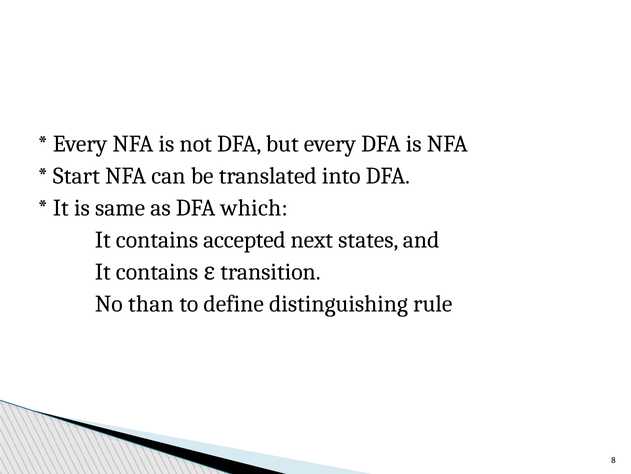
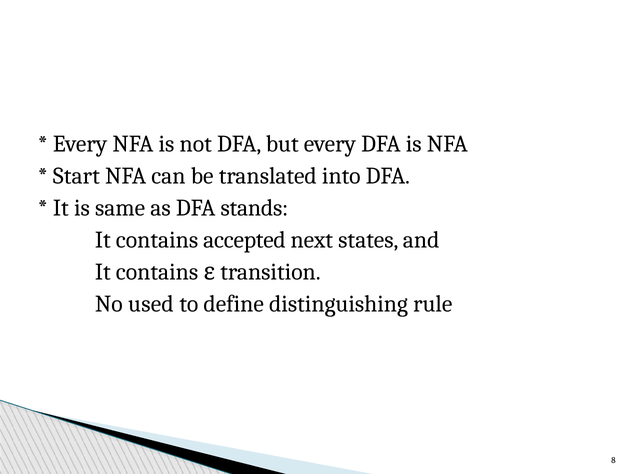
which: which -> stands (254, 207)
than: than -> used (151, 303)
